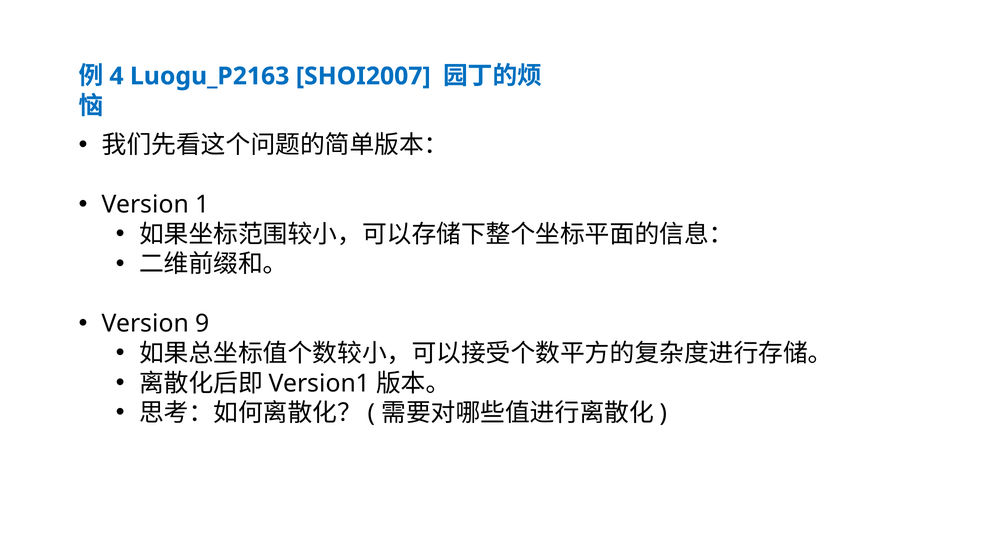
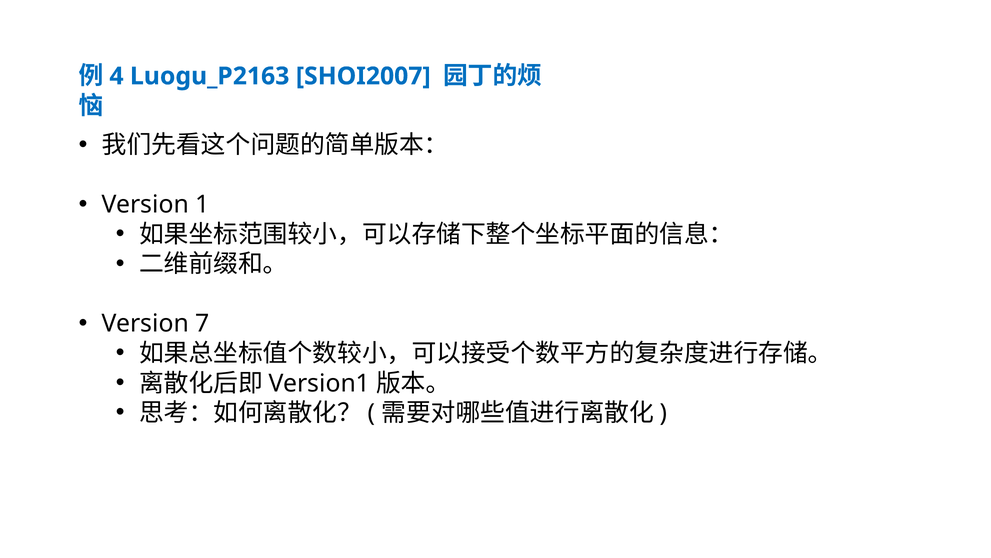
9: 9 -> 7 (202, 323)
